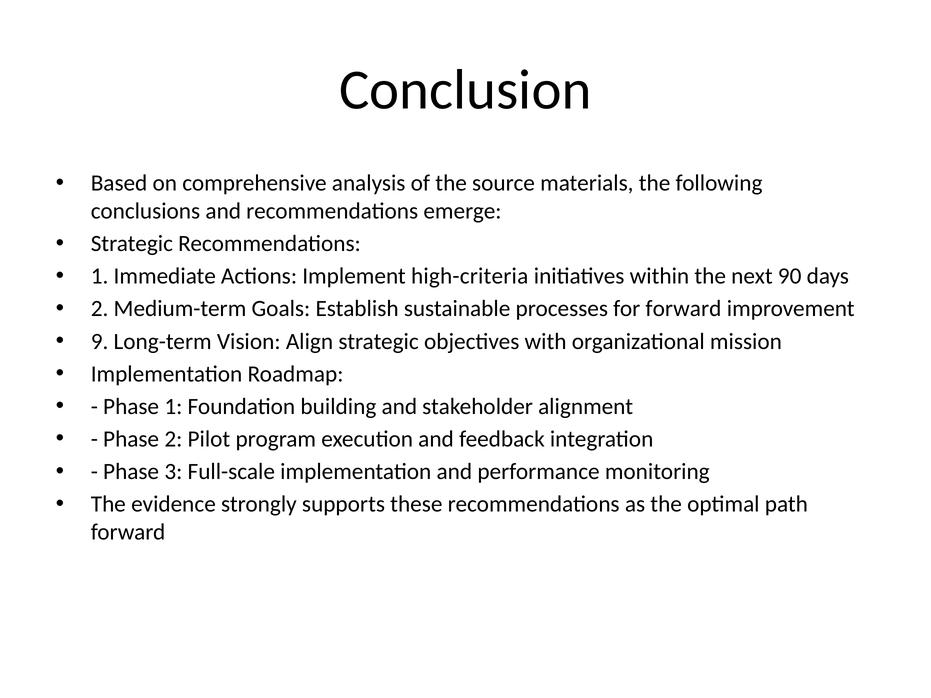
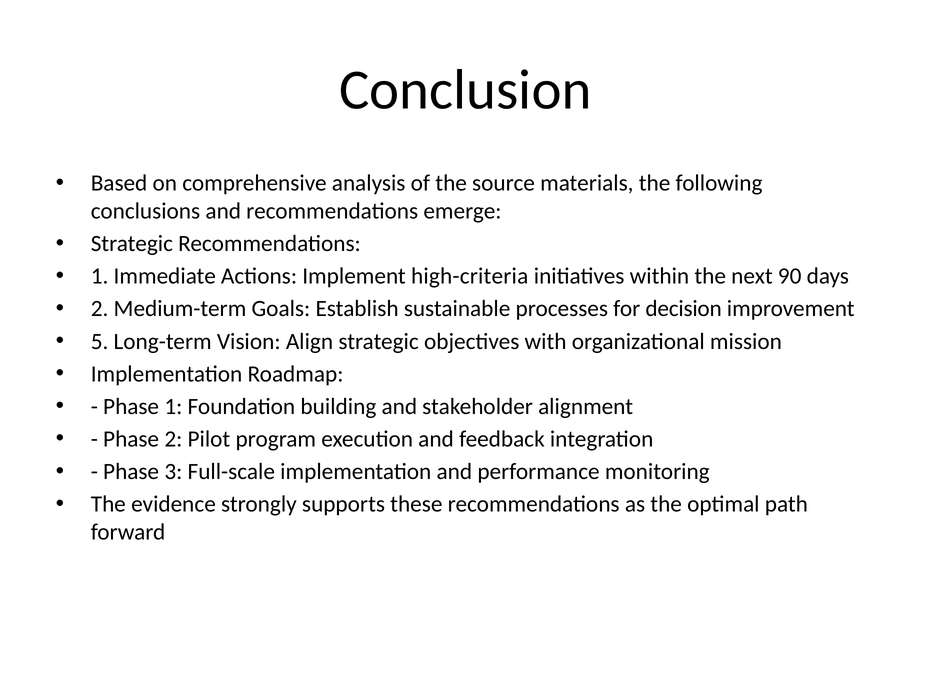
for forward: forward -> decision (684, 309)
9: 9 -> 5 (100, 341)
